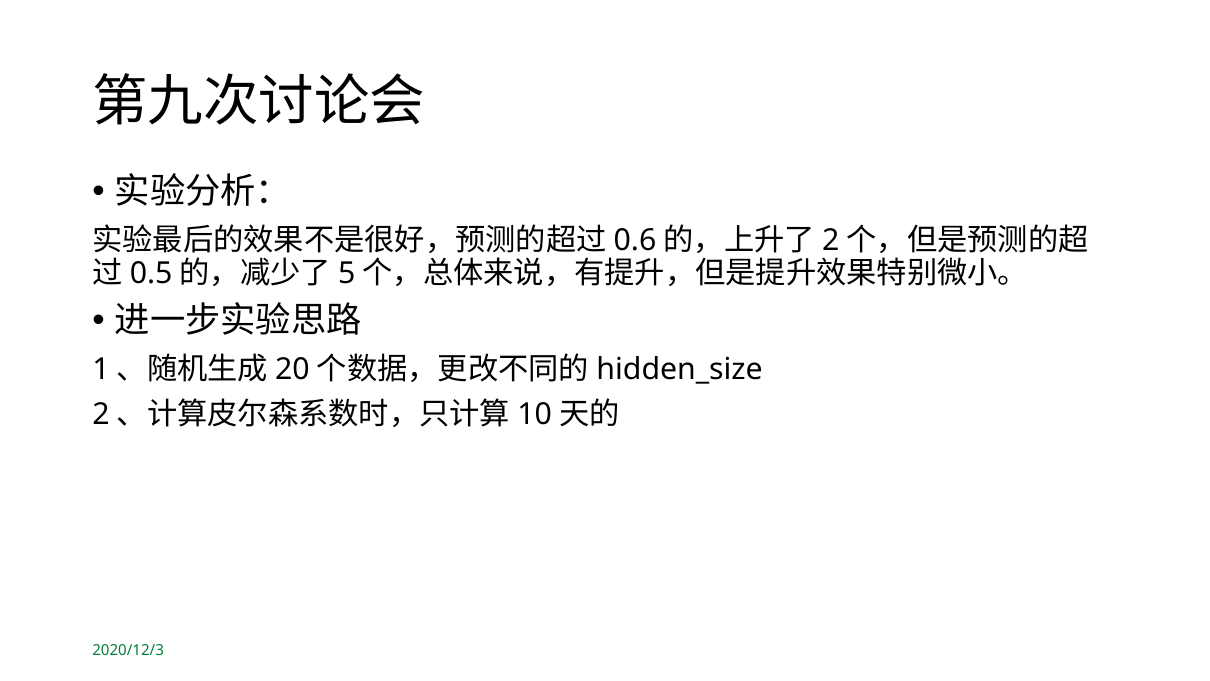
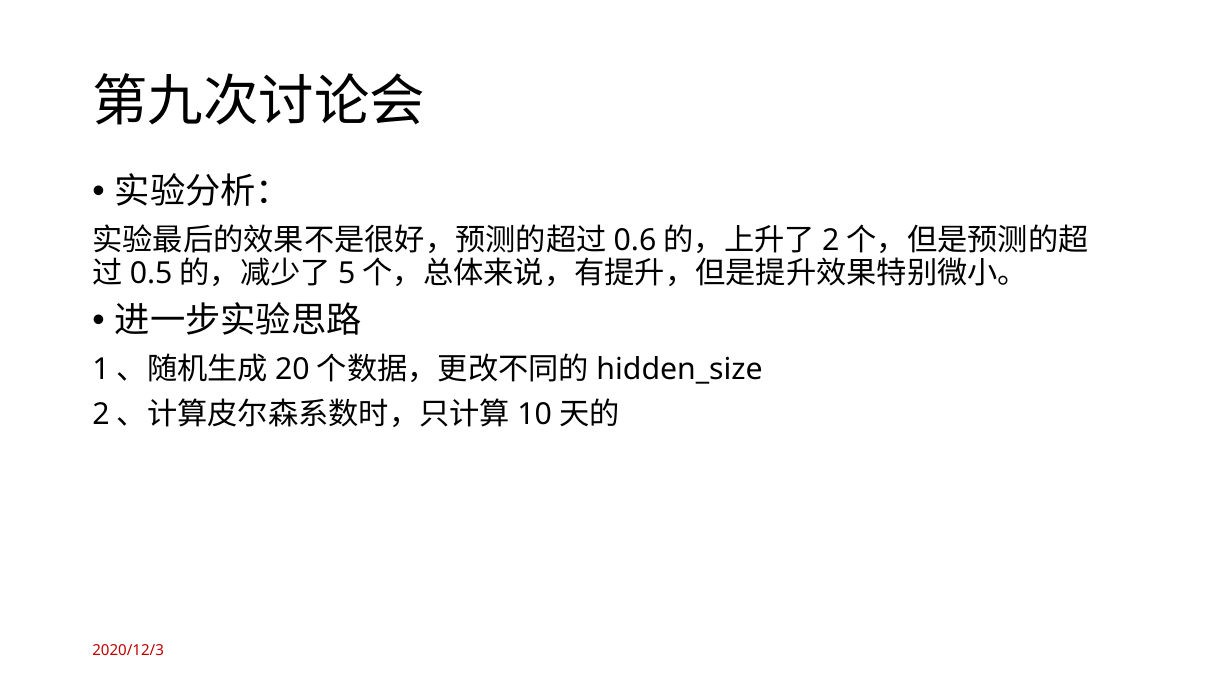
2020/12/3 colour: green -> red (128, 650)
